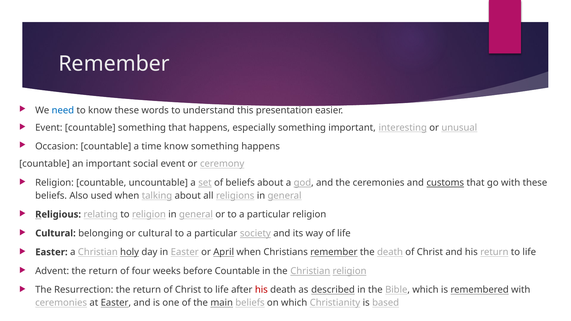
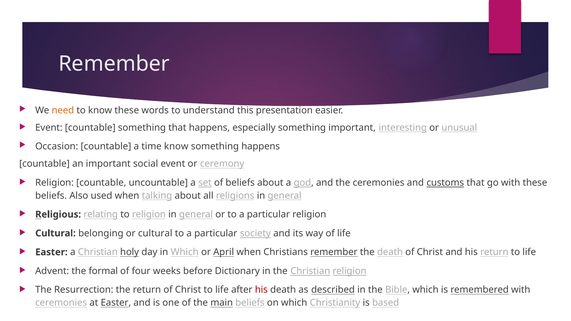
need colour: blue -> orange (63, 110)
in Easter: Easter -> Which (185, 252)
Advent the return: return -> formal (103, 271)
before Countable: Countable -> Dictionary (237, 271)
